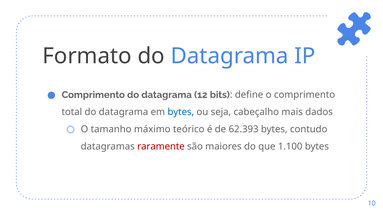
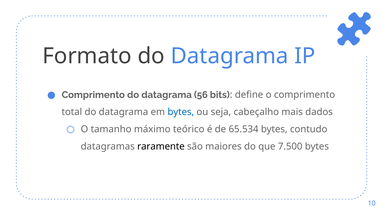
12: 12 -> 56 (201, 95)
62.393: 62.393 -> 65.534 (244, 129)
raramente colour: red -> black (161, 147)
1.100: 1.100 -> 7.500 (290, 147)
